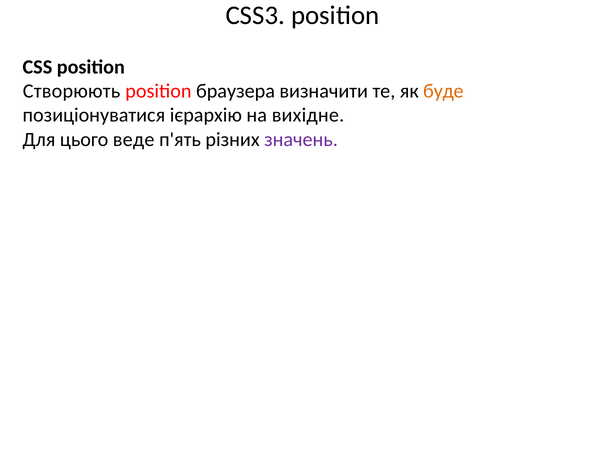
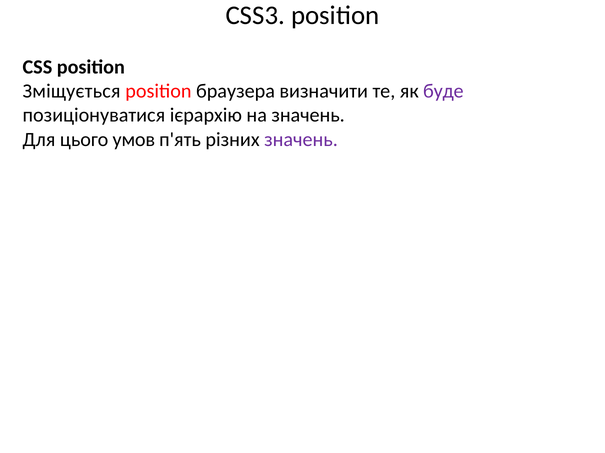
Створюють: Створюють -> Зміщується (72, 91)
буде colour: orange -> purple (443, 91)
на вихідне: вихідне -> значень (308, 115)
веде: веде -> умов (134, 140)
